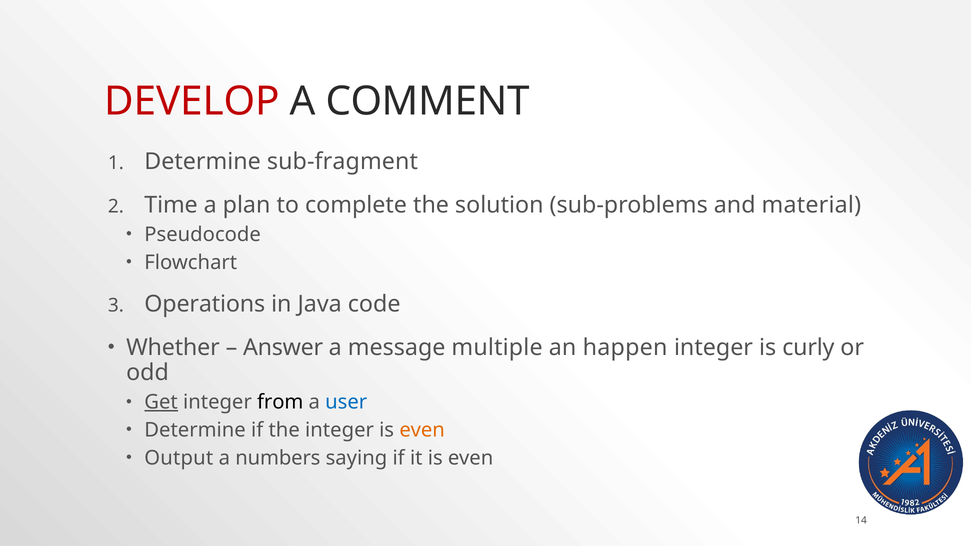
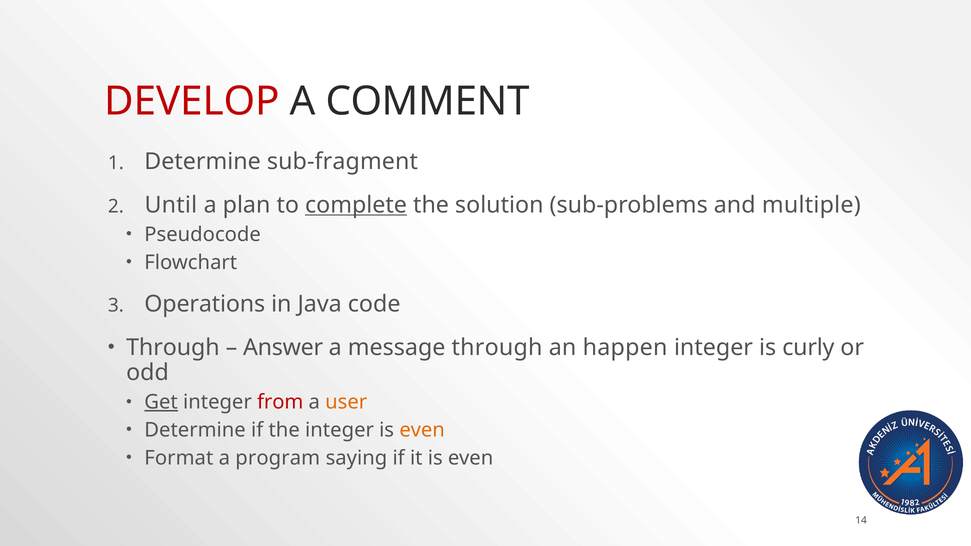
Time: Time -> Until (171, 205)
complete underline: none -> present (356, 205)
material: material -> multiple (811, 205)
Whether: Whether -> Through (173, 348)
message multiple: multiple -> through (497, 348)
from colour: black -> red (280, 402)
user colour: blue -> orange (346, 402)
Output: Output -> Format (179, 458)
numbers: numbers -> program (278, 458)
